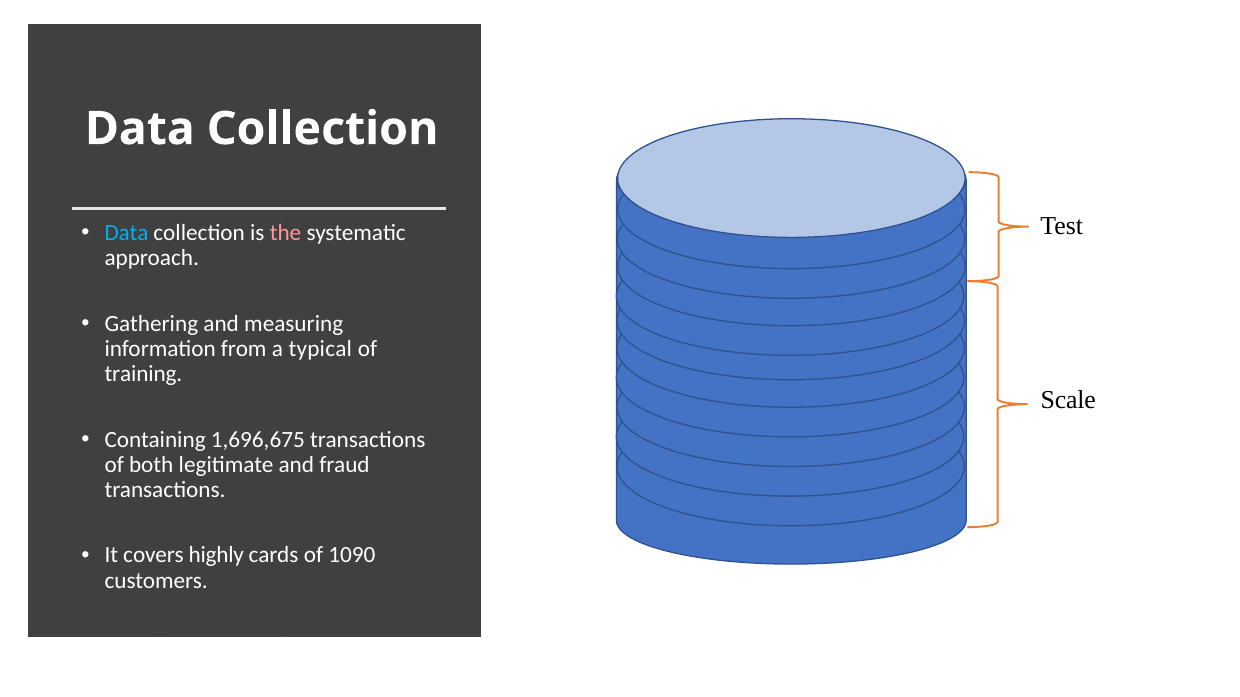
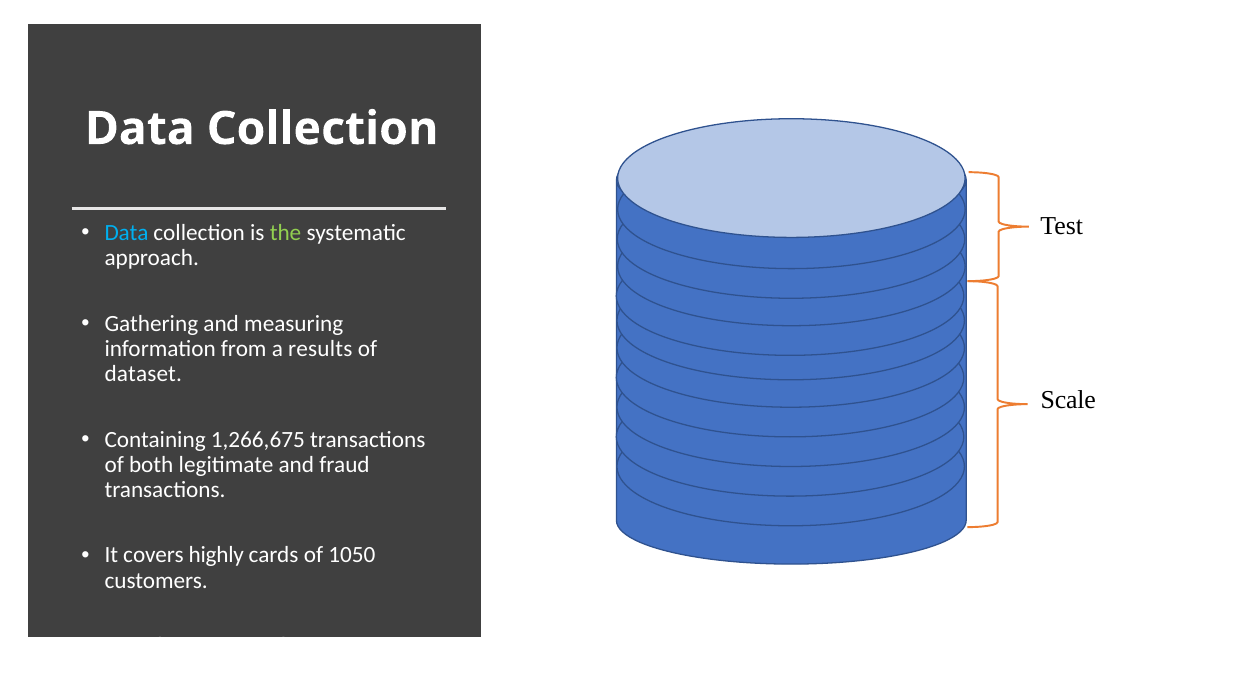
the colour: pink -> light green (286, 233)
typical: typical -> results (320, 349)
training: training -> dataset (143, 374)
1,696,675: 1,696,675 -> 1,266,675 (258, 440)
1090: 1090 -> 1050 (352, 556)
